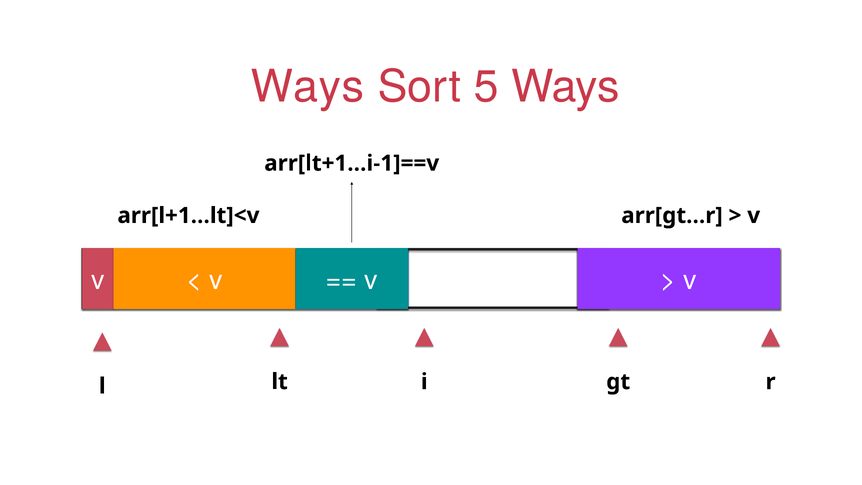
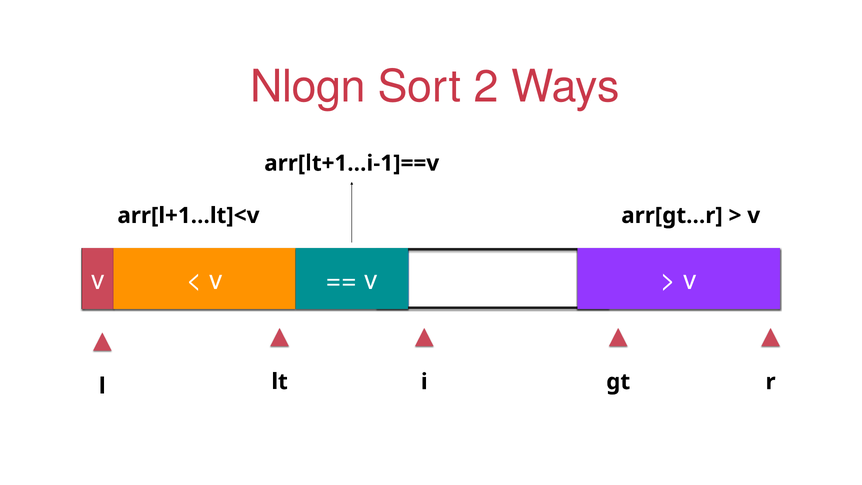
Ways: Ways -> Nlogn (308, 87)
5: 5 -> 2 (486, 87)
